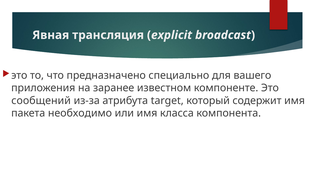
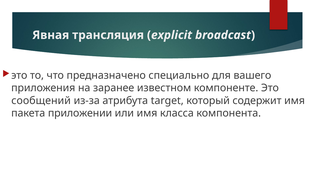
необходимо: необходимо -> приложении (80, 113)
